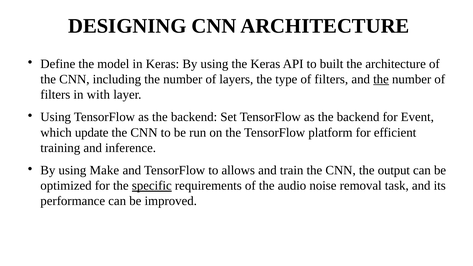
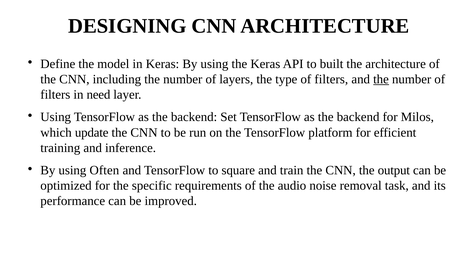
with: with -> need (98, 95)
Event: Event -> Milos (417, 117)
Make: Make -> Often (104, 170)
allows: allows -> square (238, 170)
specific underline: present -> none (152, 186)
